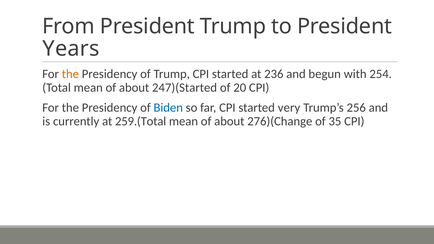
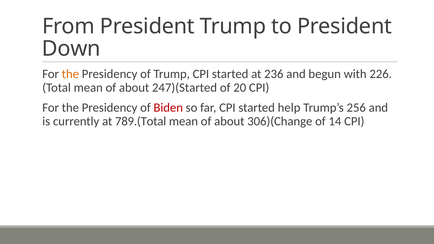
Years: Years -> Down (71, 49)
254: 254 -> 226 (381, 74)
Biden colour: blue -> red (168, 108)
very: very -> help (289, 108)
259.(Total: 259.(Total -> 789.(Total (141, 121)
276)(Change: 276)(Change -> 306)(Change (280, 121)
35: 35 -> 14 (335, 121)
